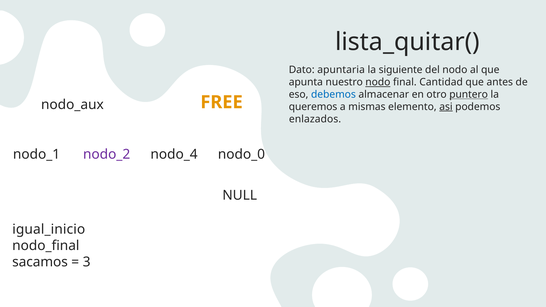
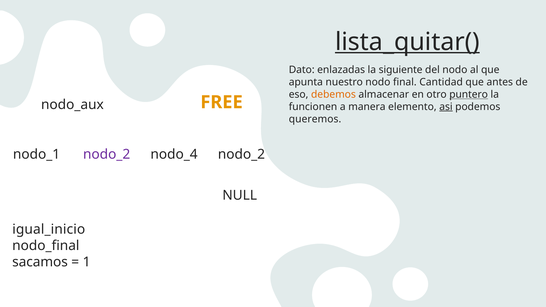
lista_quitar( underline: none -> present (407, 42)
apuntaria: apuntaria -> enlazadas (341, 70)
nodo underline: present -> none (378, 82)
debemos colour: blue -> orange (333, 94)
queremos: queremos -> funcionen (313, 107)
mismas: mismas -> manera (367, 107)
enlazados: enlazados -> queremos (315, 119)
nodo_4 nodo_0: nodo_0 -> nodo_2 (241, 154)
3: 3 -> 1 (87, 262)
